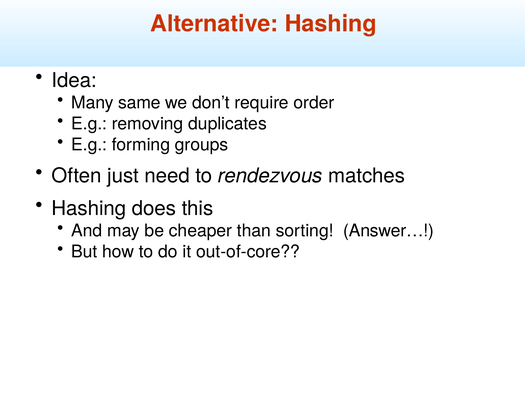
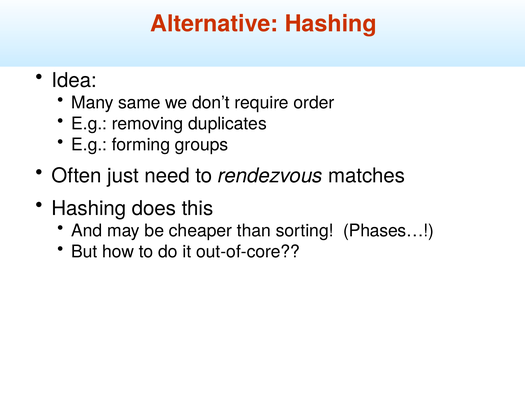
Answer…: Answer… -> Phases… (389, 231)
